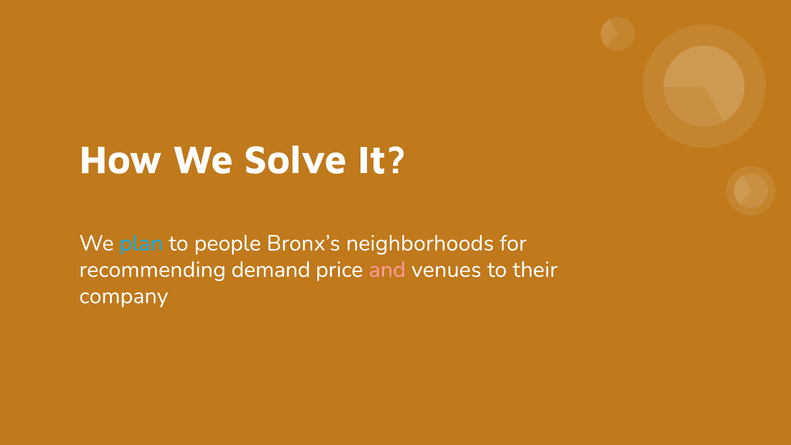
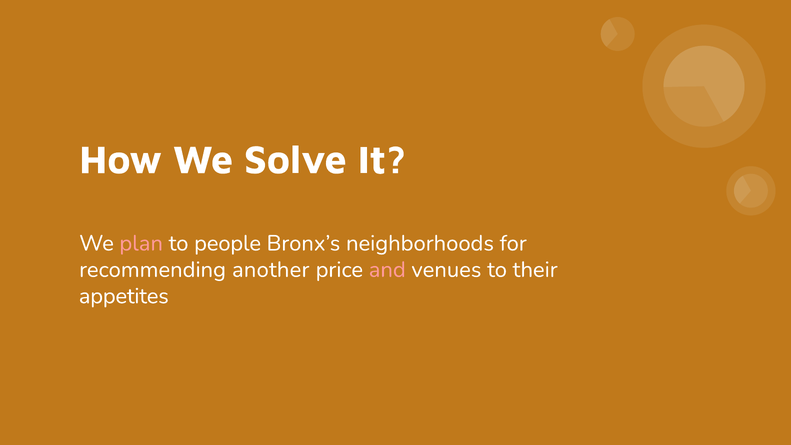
plan colour: light blue -> pink (141, 243)
demand: demand -> another (271, 270)
company: company -> appetites (124, 296)
